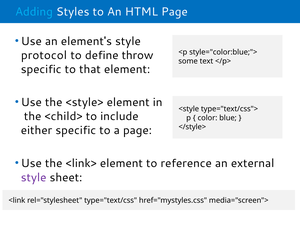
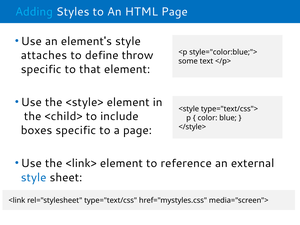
protocol: protocol -> attaches (44, 55)
either: either -> boxes (37, 130)
style colour: purple -> blue (34, 177)
